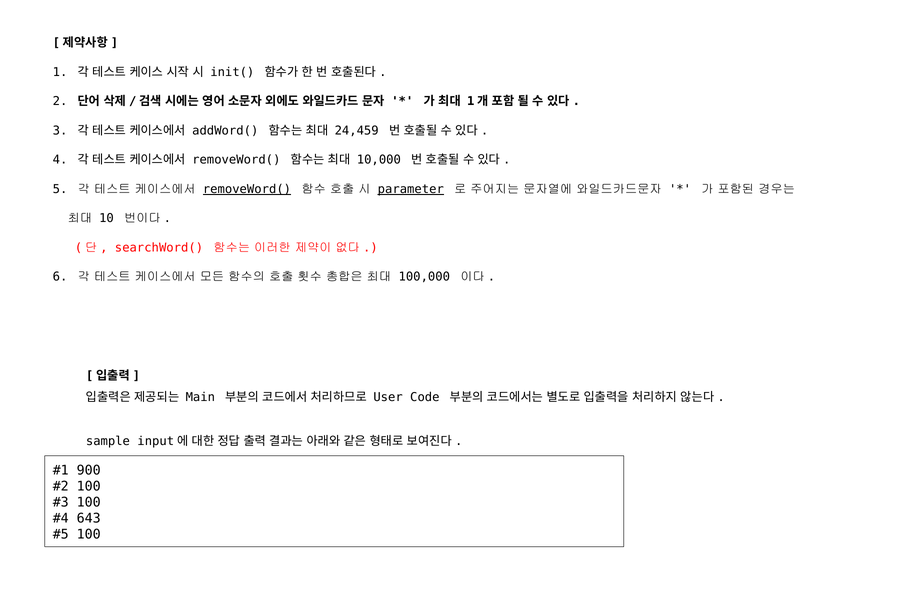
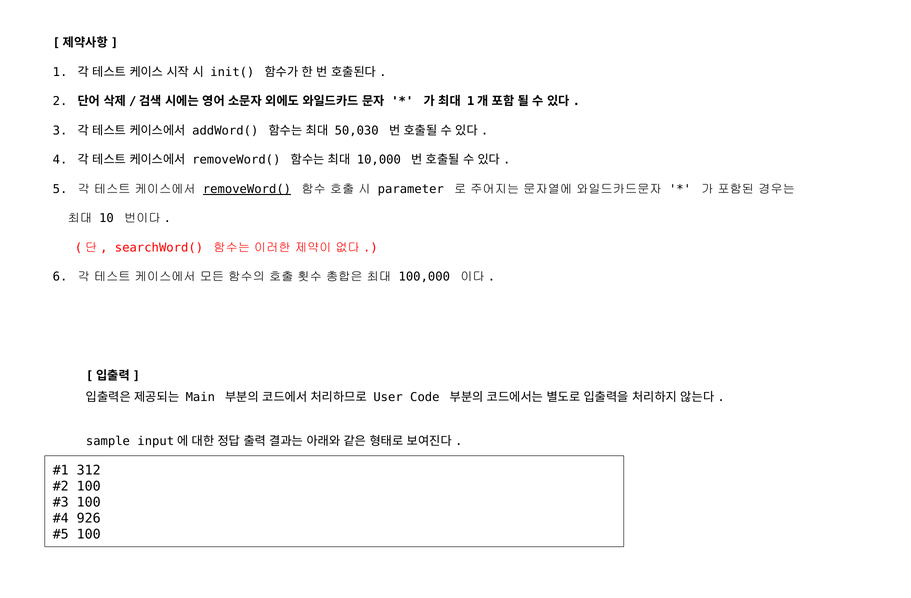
24,459: 24,459 -> 50,030 (357, 131)
parameter underline: present -> none (411, 189)
900: 900 -> 312 (89, 471)
643: 643 -> 926 (89, 519)
